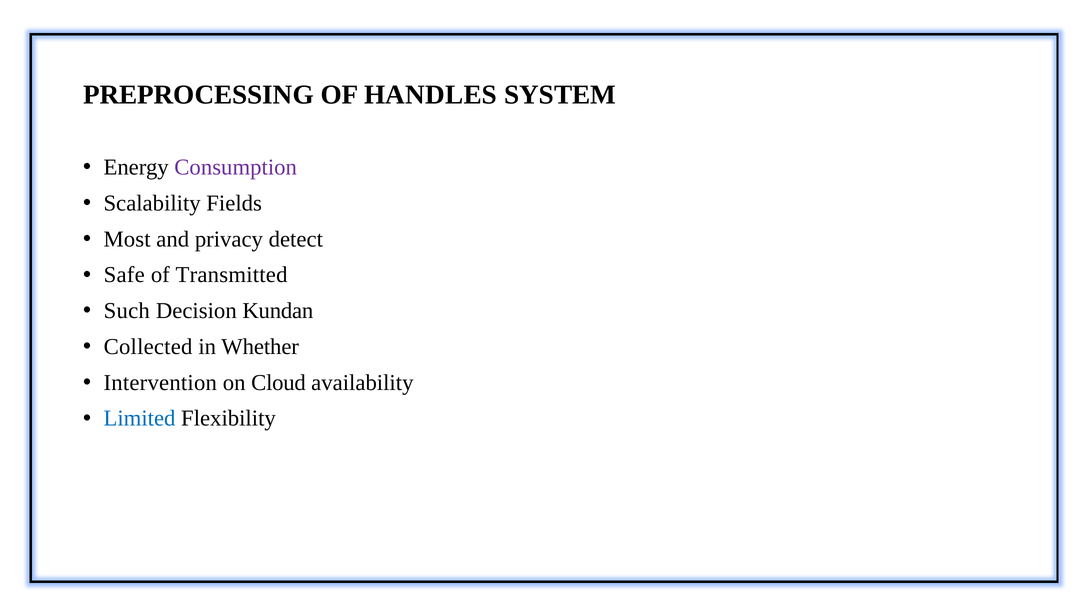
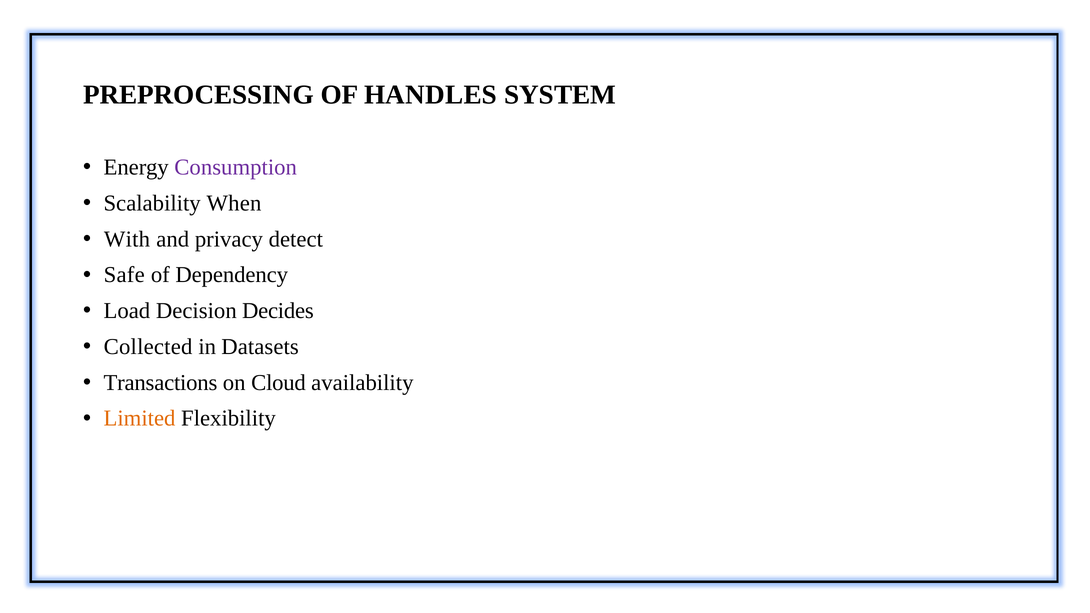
Fields: Fields -> When (234, 203)
Most: Most -> With (127, 239)
Transmitted: Transmitted -> Dependency (232, 275)
Such: Such -> Load (127, 311)
Kundan: Kundan -> Decides (278, 311)
Whether: Whether -> Datasets (260, 347)
Intervention: Intervention -> Transactions (160, 383)
Limited colour: blue -> orange (140, 419)
